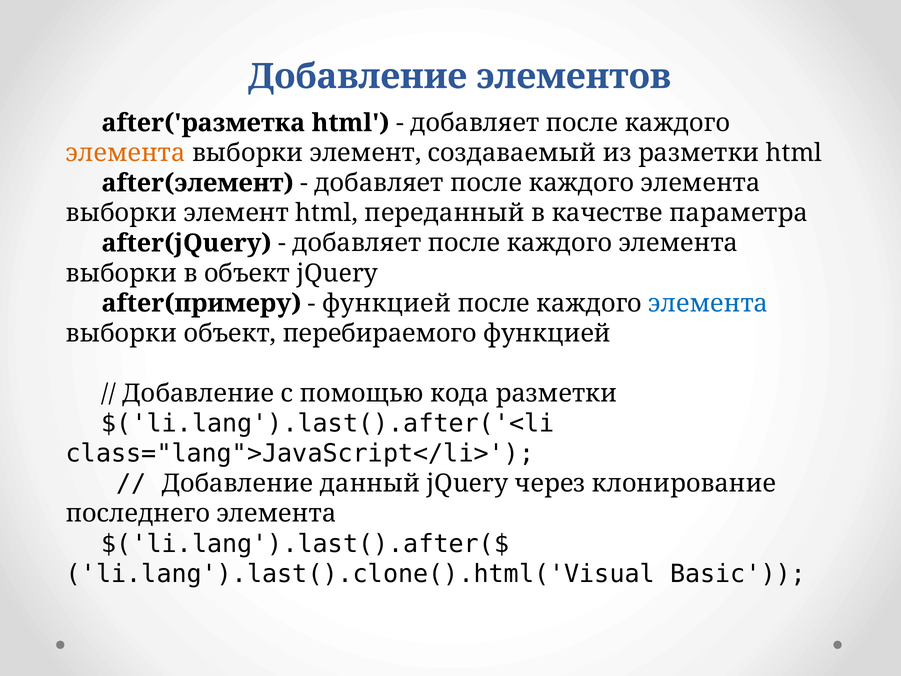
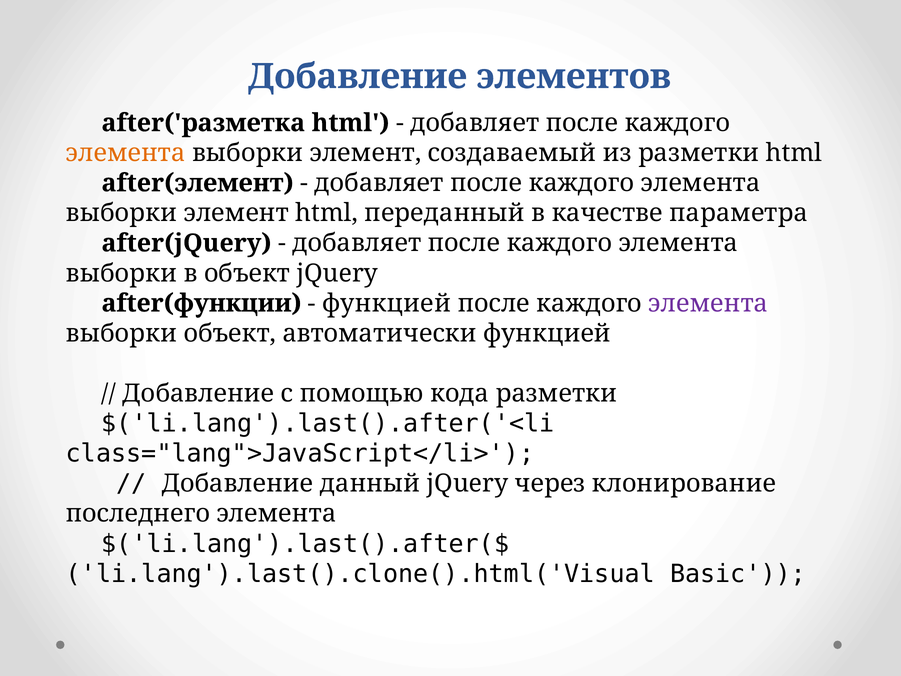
after(примеру: after(примеру -> after(функции (201, 303)
элемента colour: blue -> purple (708, 303)
перебираемого: перебираемого -> автоматически (380, 333)
